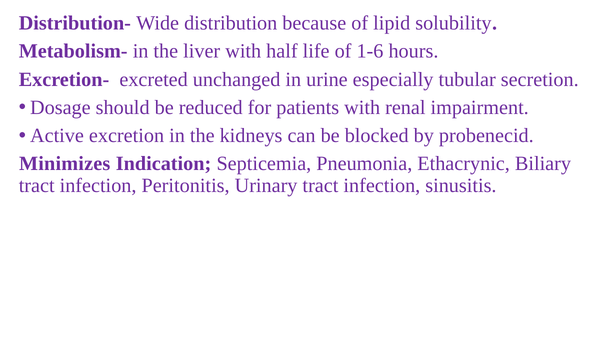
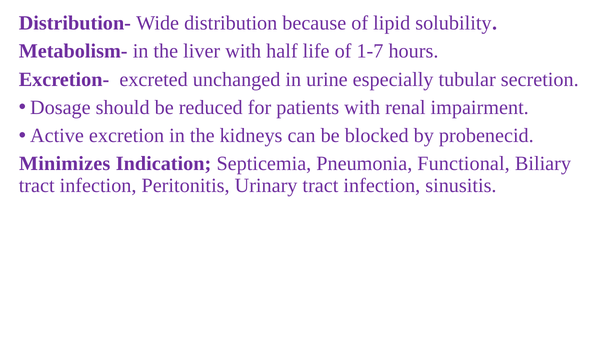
1-6: 1-6 -> 1-7 (370, 51)
Ethacrynic: Ethacrynic -> Functional (464, 164)
